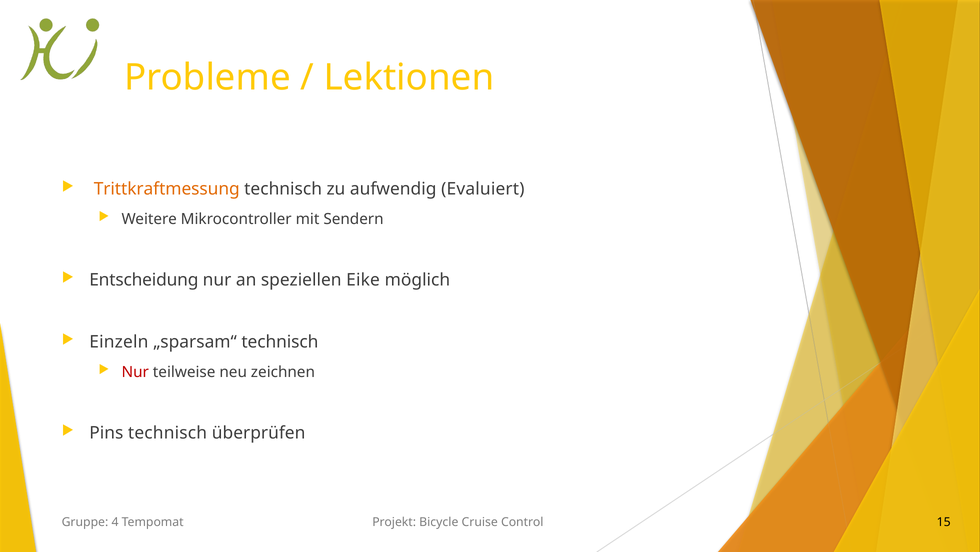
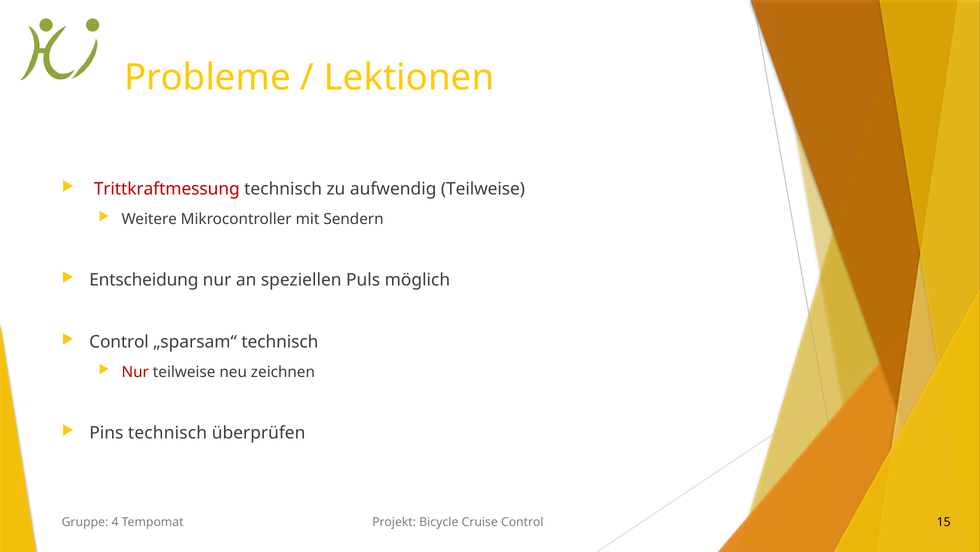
Trittkraftmessung colour: orange -> red (167, 189)
aufwendig Evaluiert: Evaluiert -> Teilweise (483, 189)
Eike: Eike -> Puls (363, 280)
Einzeln: Einzeln -> Control (119, 342)
